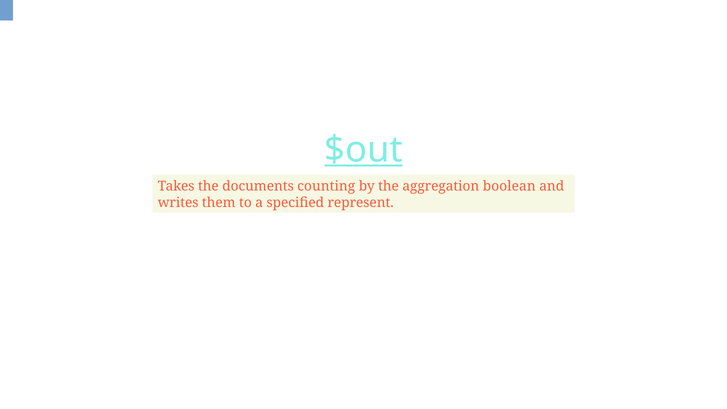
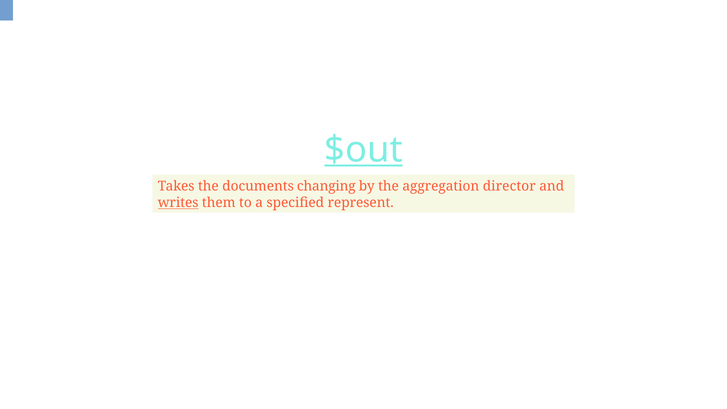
counting: counting -> changing (326, 186)
boolean: boolean -> director (509, 186)
writes underline: none -> present (178, 203)
